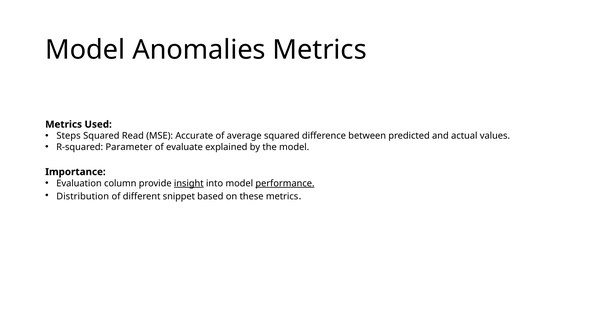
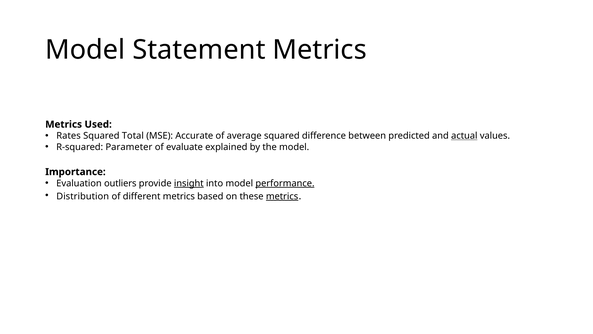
Anomalies: Anomalies -> Statement (199, 50)
Steps: Steps -> Rates (69, 136)
Read: Read -> Total (133, 136)
actual underline: none -> present (464, 136)
column: column -> outliers (120, 183)
different snippet: snippet -> metrics (179, 196)
metrics underline: none -> present (282, 196)
